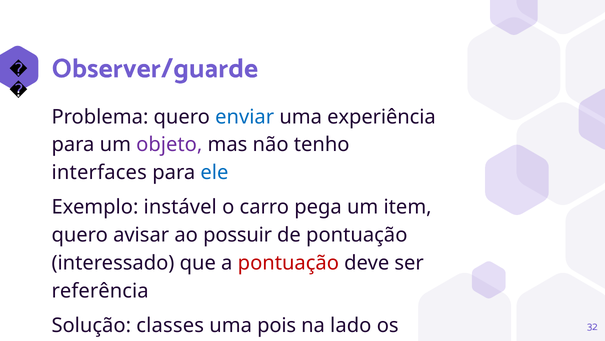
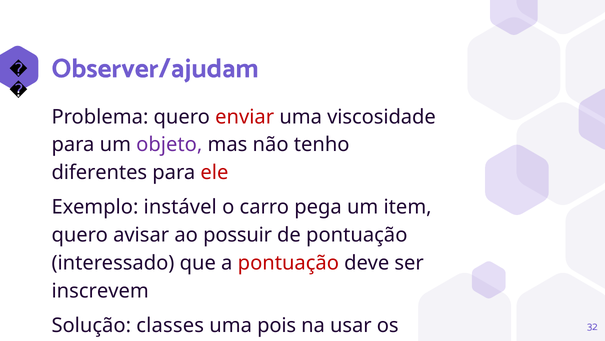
Observer/guarde: Observer/guarde -> Observer/ajudam (155, 68)
enviar colour: blue -> red (245, 117)
experiência: experiência -> viscosidade (381, 117)
interfaces: interfaces -> diferentes (99, 172)
ele colour: blue -> red (214, 172)
referência: referência -> inscrevem (100, 290)
lado: lado -> usar (351, 325)
